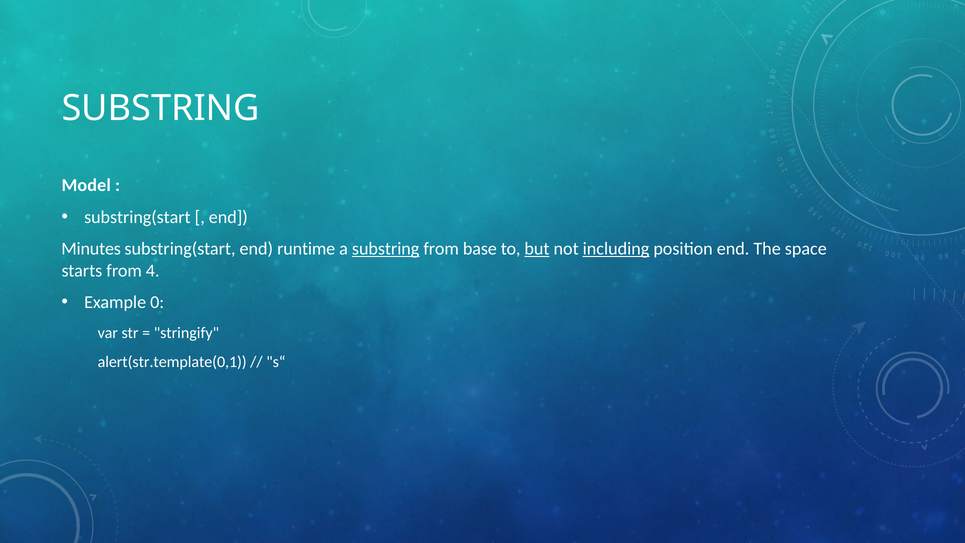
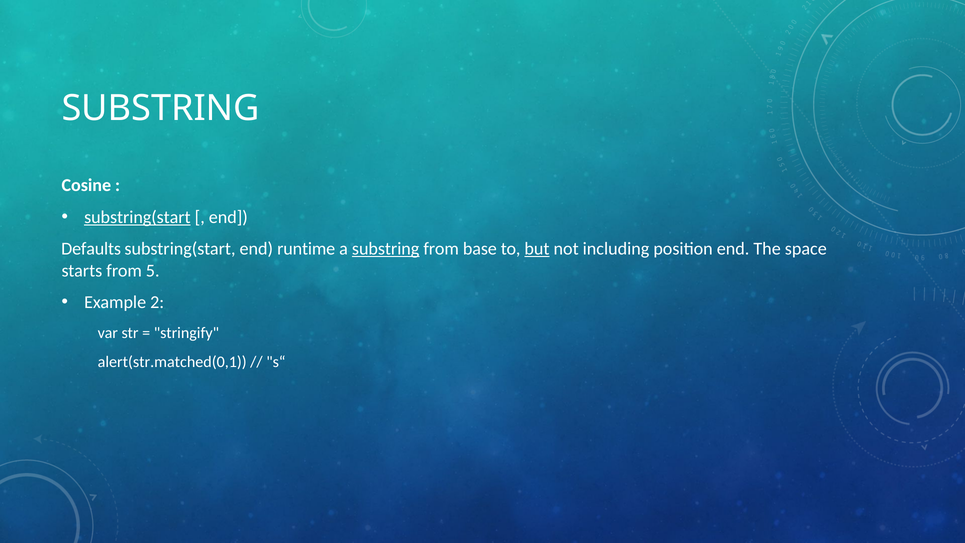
Model: Model -> Cosine (86, 185)
substring(start underline: none -> present (137, 217)
Minutes: Minutes -> Defaults (91, 249)
including underline: present -> none (616, 249)
4: 4 -> 5 (153, 271)
0: 0 -> 2 (157, 302)
alert(str.template(0,1: alert(str.template(0,1 -> alert(str.matched(0,1 (172, 362)
